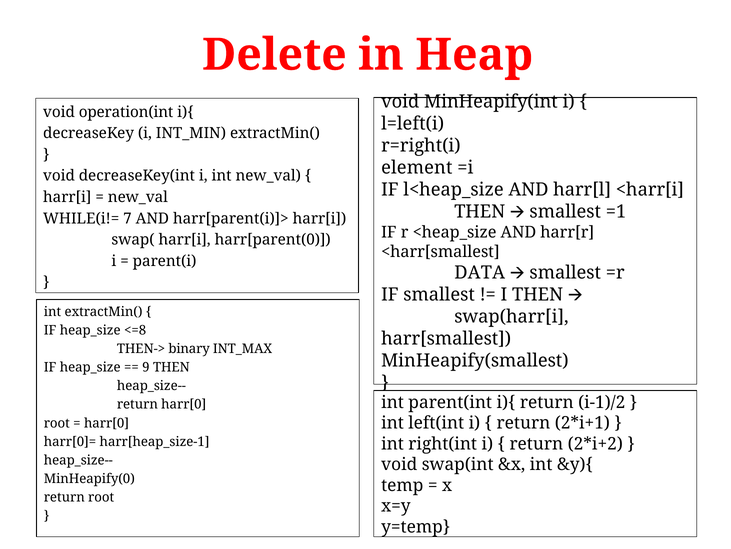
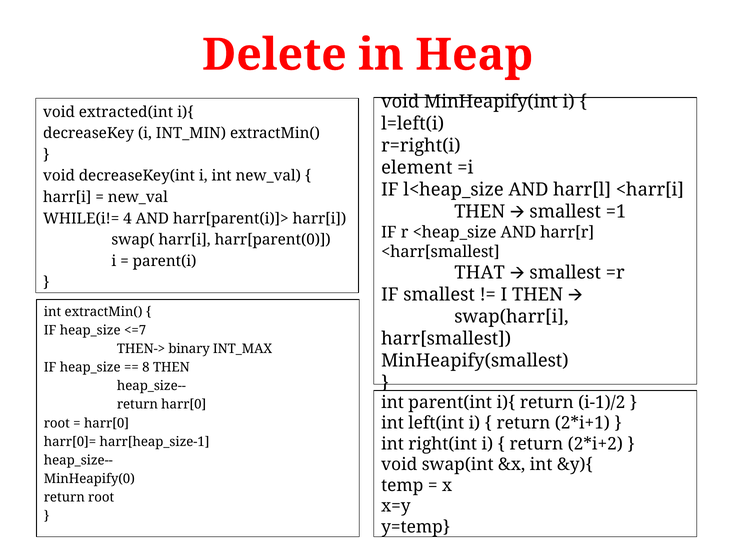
operation(int: operation(int -> extracted(int (126, 112)
7: 7 -> 4 (127, 218)
DATA: DATA -> THAT (480, 272)
<=8: <=8 -> <=7 (135, 330)
9: 9 -> 8 (146, 367)
